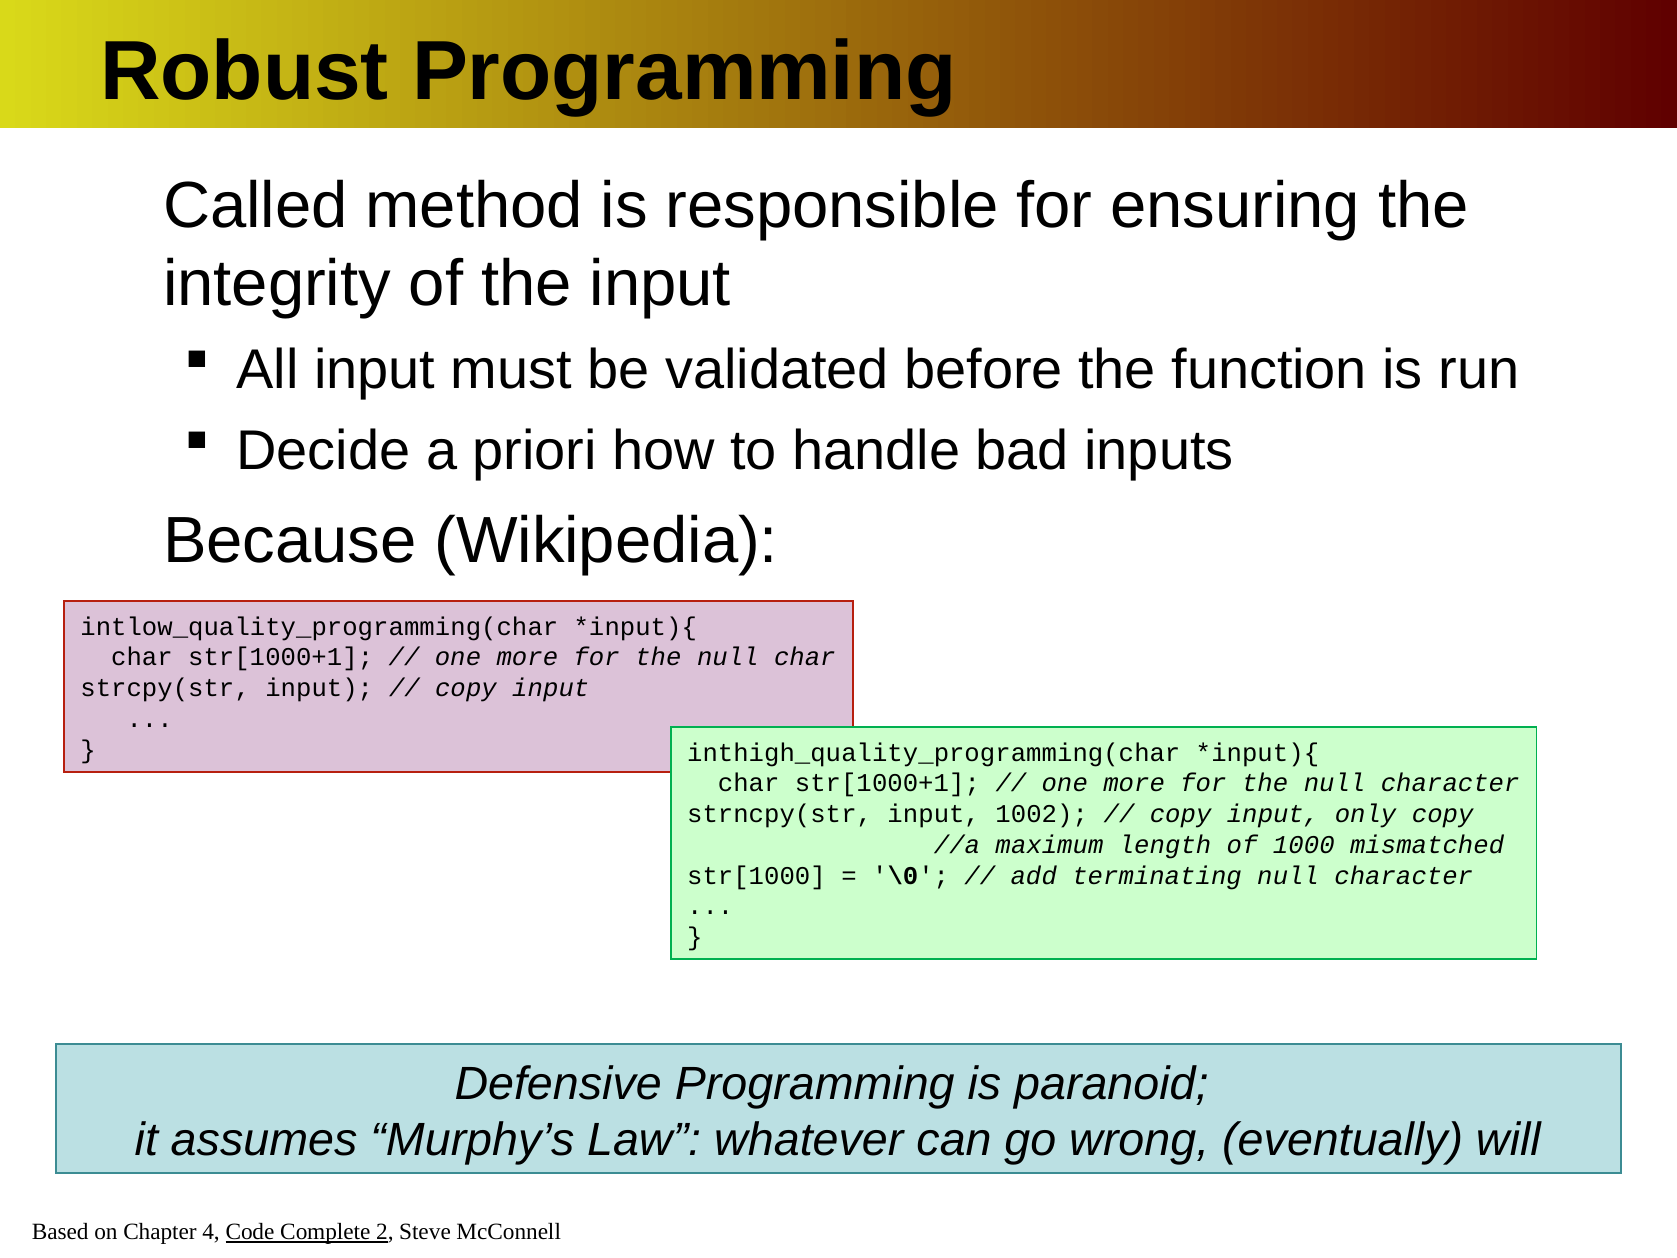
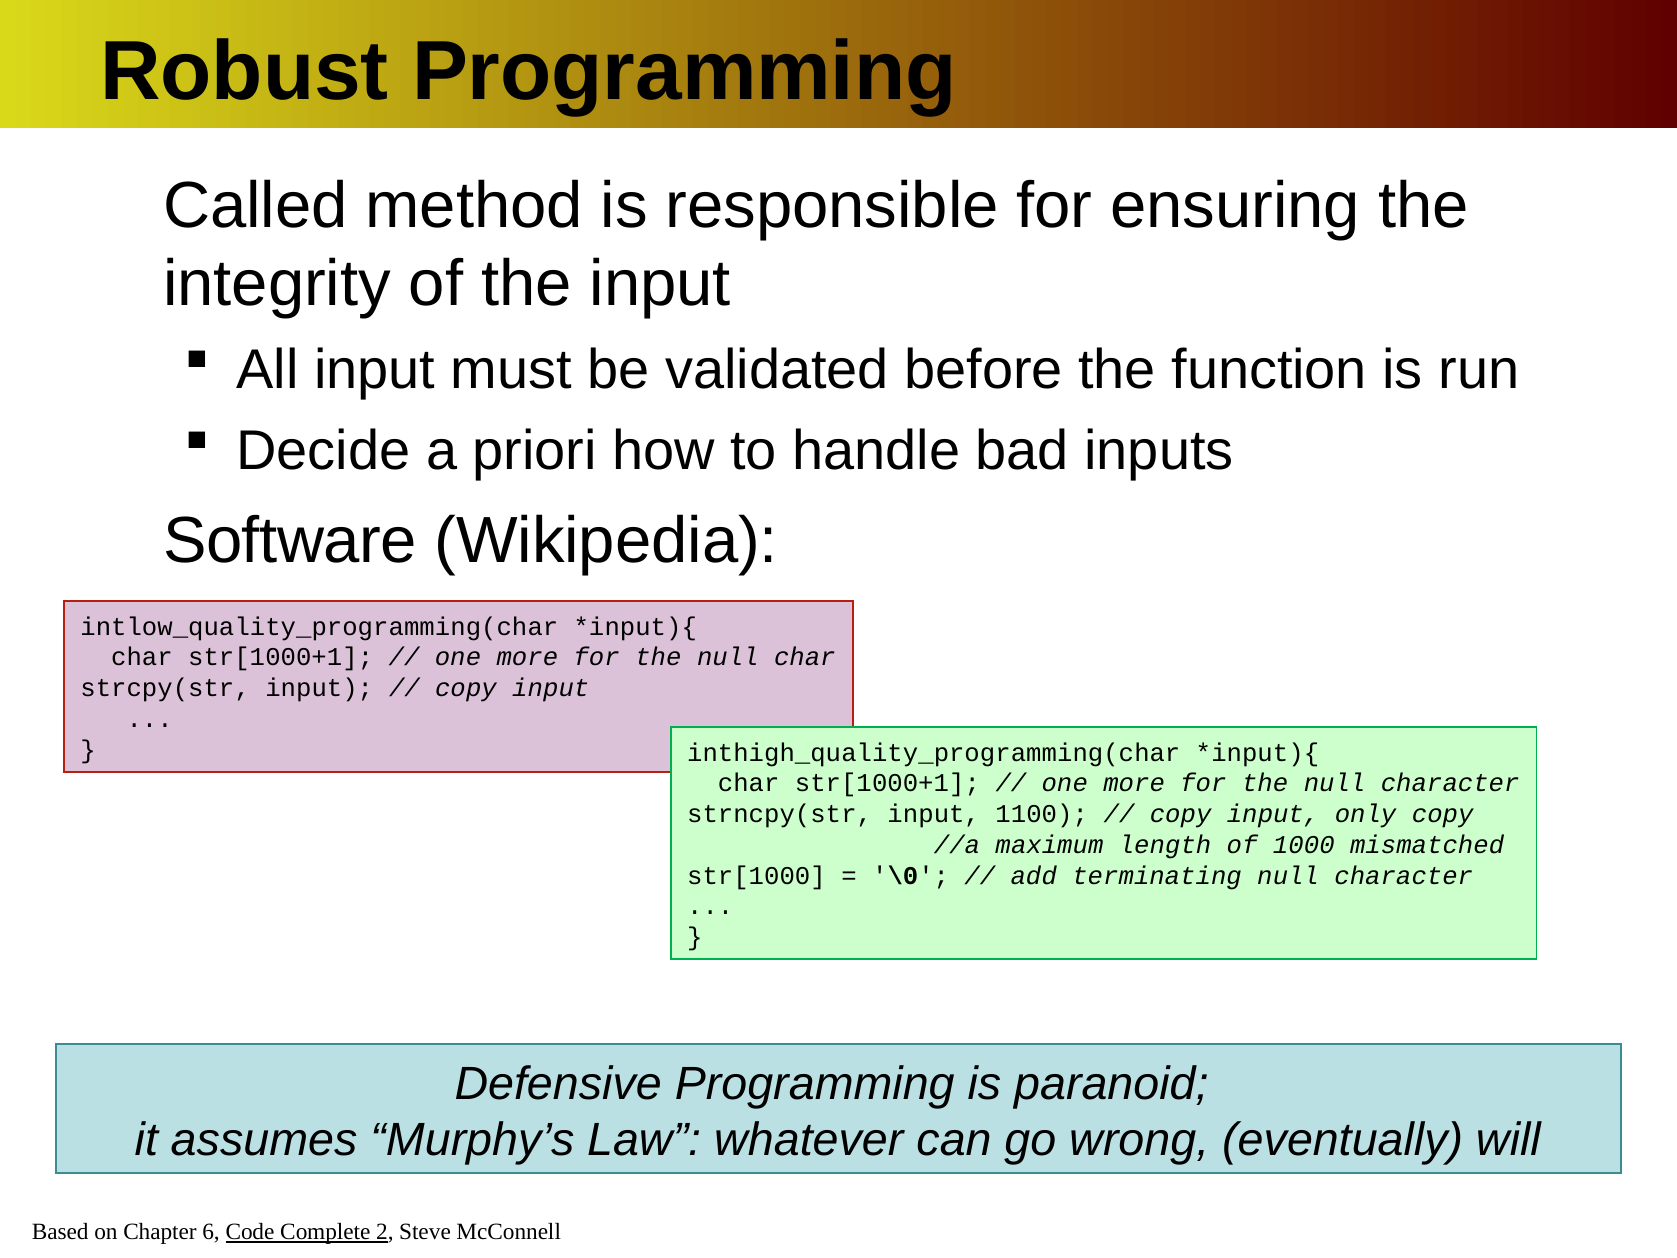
Because: Because -> Software (290, 540)
1002: 1002 -> 1100 (1042, 814)
4: 4 -> 6 (211, 1231)
